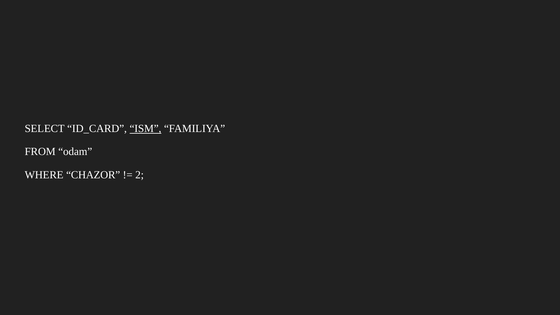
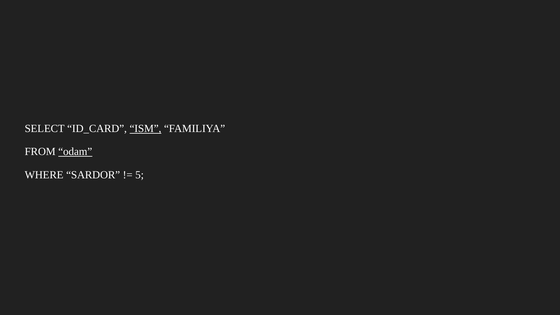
odam underline: none -> present (75, 152)
CHAZOR: CHAZOR -> SARDOR (93, 175)
2: 2 -> 5 (140, 175)
